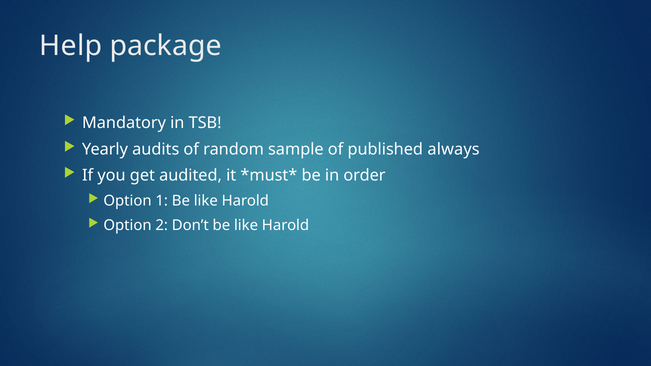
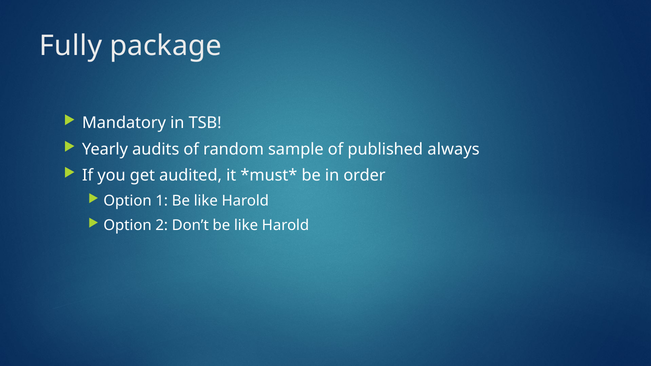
Help: Help -> Fully (71, 46)
